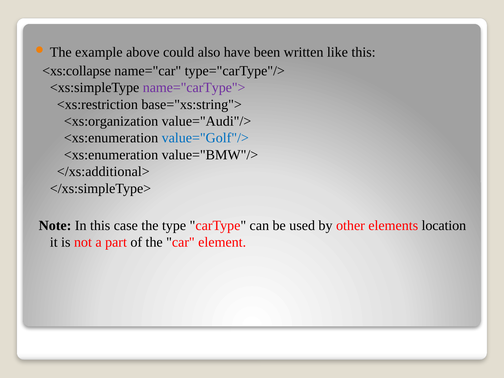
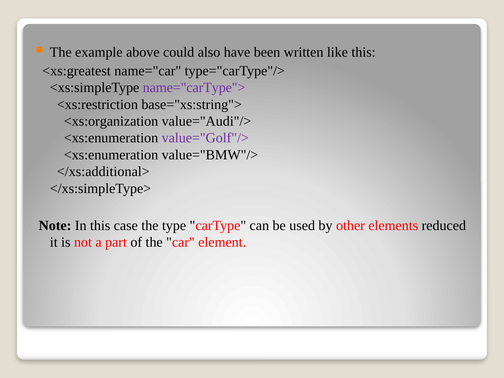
<xs:collapse: <xs:collapse -> <xs:greatest (77, 71)
value="Golf"/> colour: blue -> purple (205, 138)
location: location -> reduced (444, 226)
